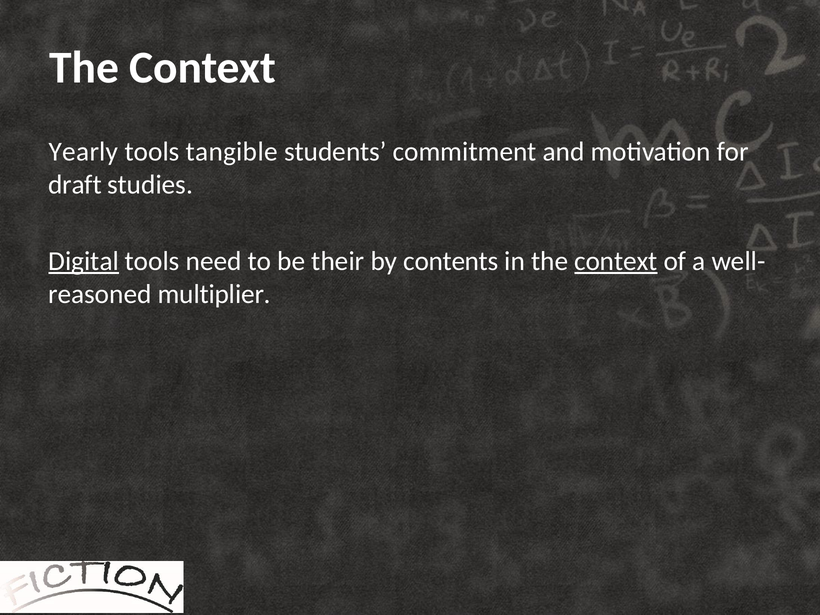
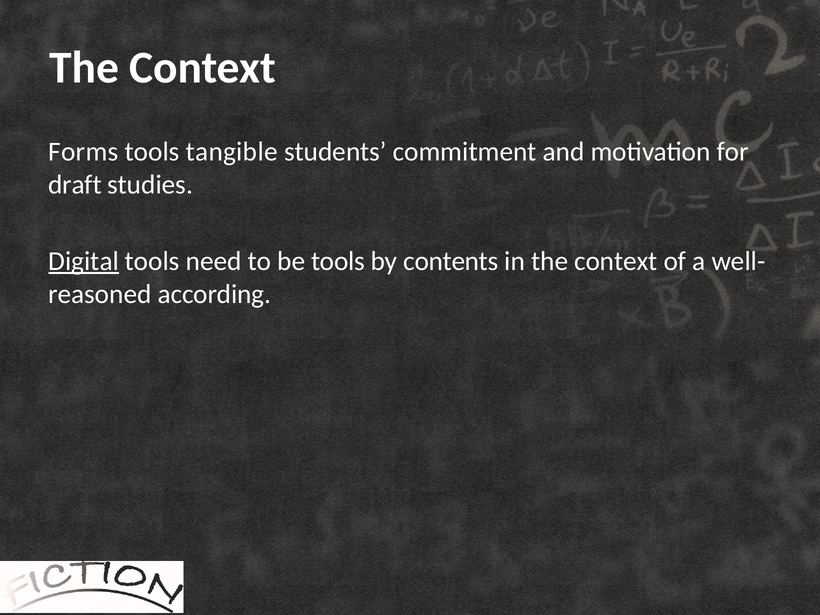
Yearly: Yearly -> Forms (83, 152)
be their: their -> tools (338, 261)
context underline: present -> none (616, 261)
multiplier: multiplier -> according (214, 294)
